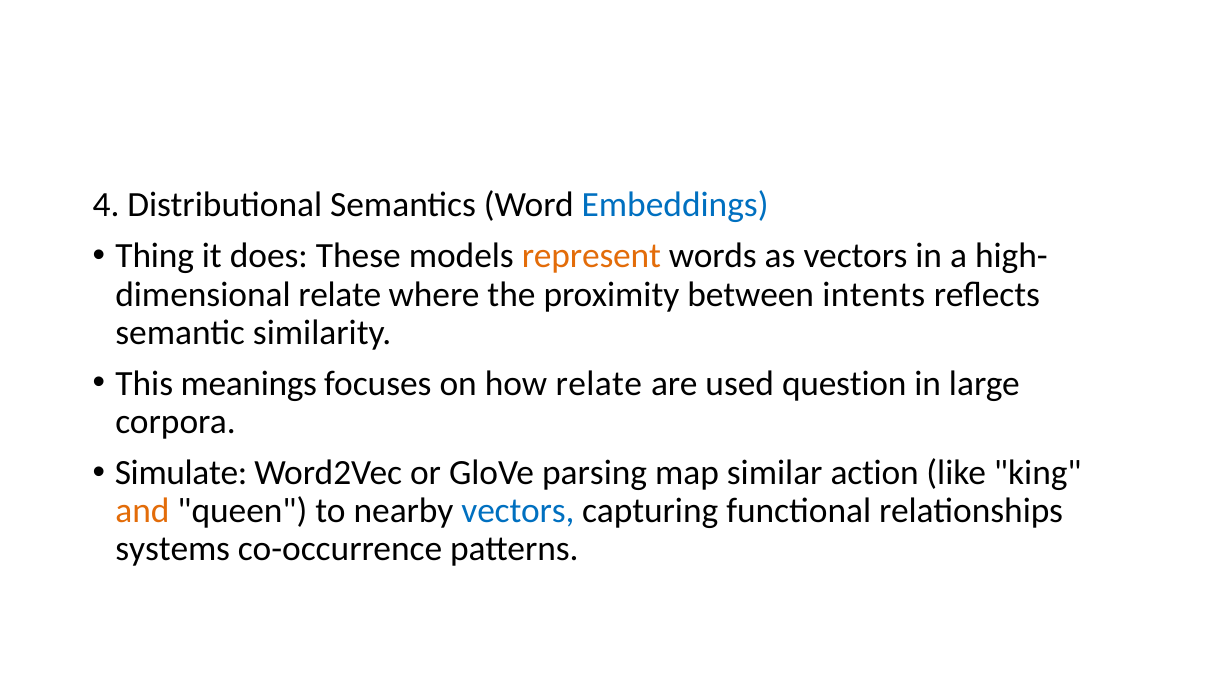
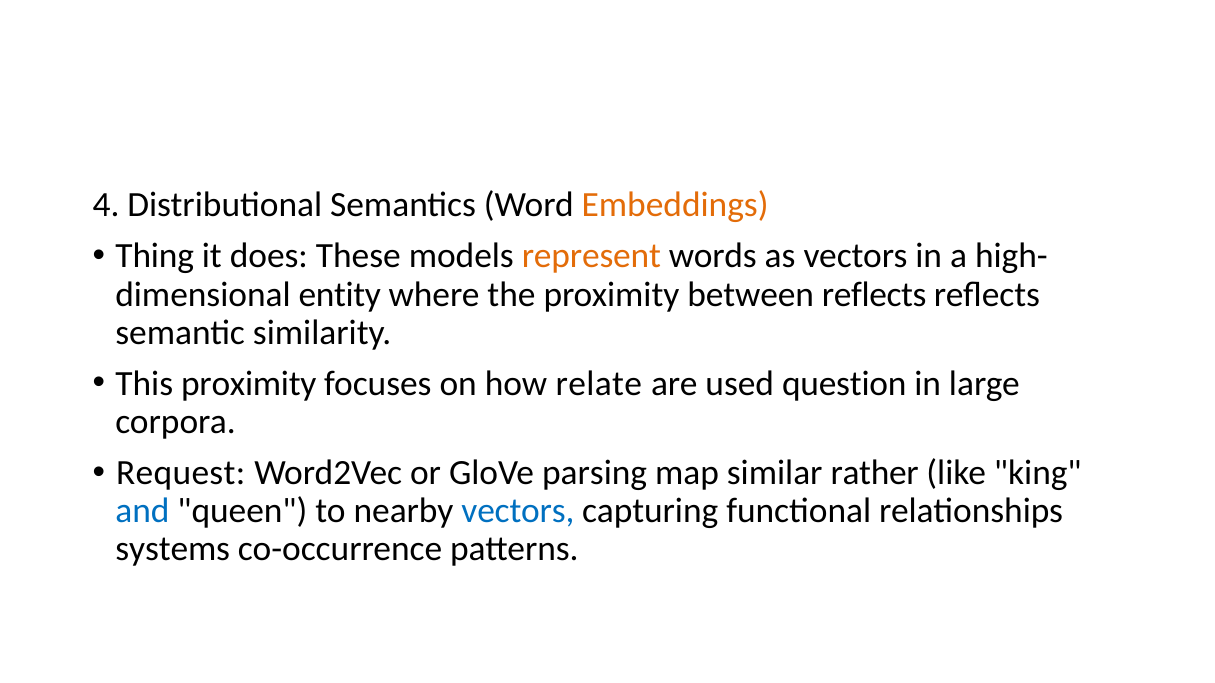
Embeddings colour: blue -> orange (675, 205)
relate: relate -> entity (340, 295)
between intents: intents -> reflects (874, 295)
This meanings: meanings -> proximity (249, 384)
Simulate: Simulate -> Request (181, 473)
action: action -> rather (875, 473)
and colour: orange -> blue (142, 511)
